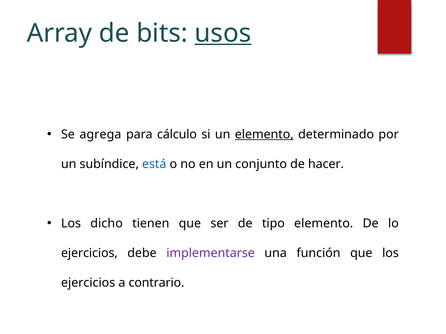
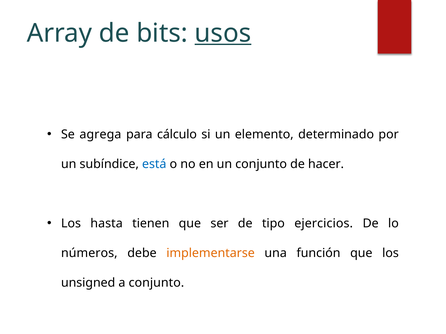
elemento underline: present -> none (264, 135)
dicho: dicho -> hasta (107, 224)
tipo elemento: elemento -> ejercicios (324, 224)
ejercicios: ejercicios -> números (89, 254)
implementarse colour: purple -> orange (211, 254)
ejercicios: ejercicios -> unsigned (88, 283)
a contrario: contrario -> conjunto (156, 283)
